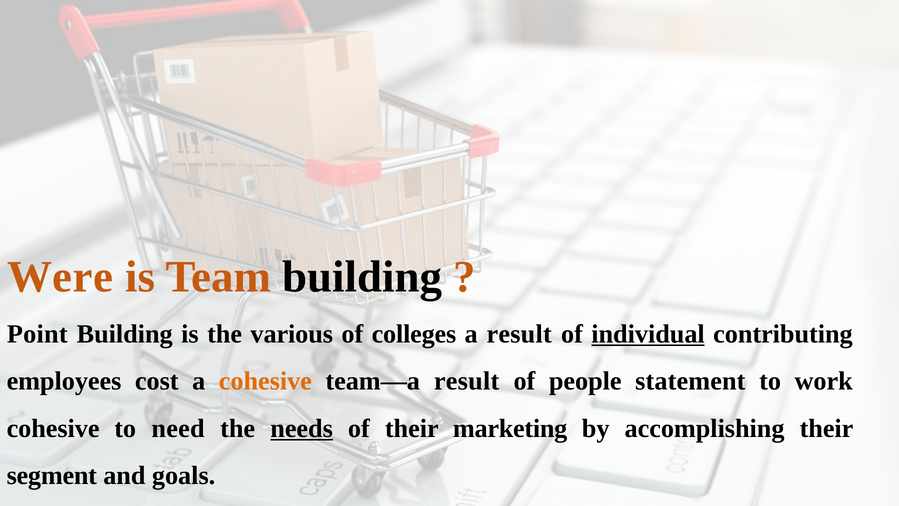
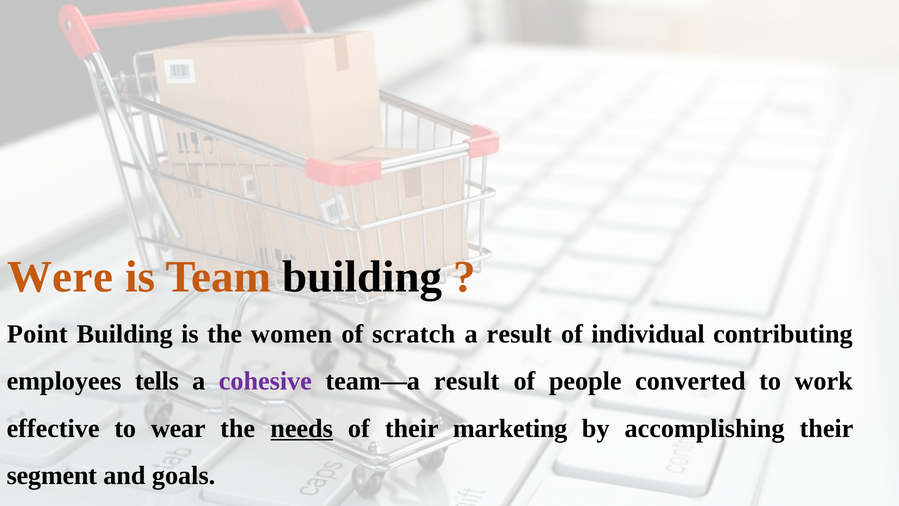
various: various -> women (292, 334)
colleges: colleges -> scratch (414, 334)
individual underline: present -> none (648, 334)
cost: cost -> tells (157, 381)
cohesive colour: orange -> purple (265, 381)
statement: statement -> converted (690, 381)
cohesive: cohesive -> effective (53, 428)
need: need -> wear (178, 428)
